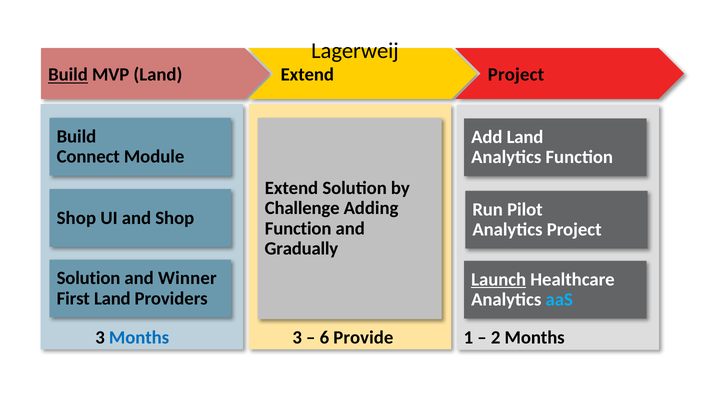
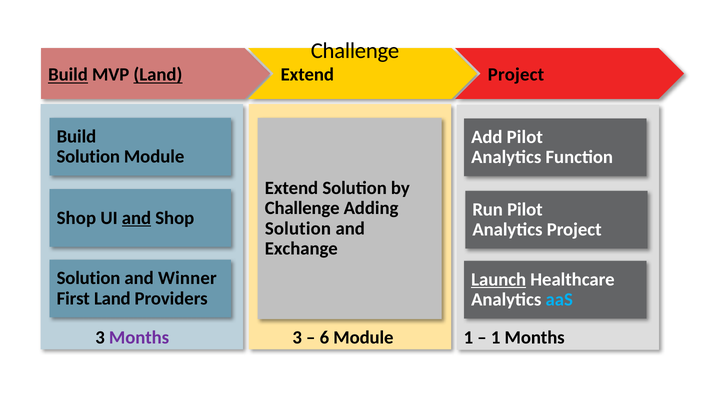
Lagerweij: Lagerweij -> Challenge (355, 51)
Land underline: none -> present (158, 75)
Add Land: Land -> Pilot (525, 137)
Connect: Connect -> Solution (88, 157)
and underline: none -> present (136, 218)
Function: Function -> Solution (298, 229)
Gradually: Gradually -> Exchange (301, 249)
Months colour: blue -> purple (139, 338)
6 Provide: Provide -> Module (363, 338)
2: 2 -> 1 (496, 338)
